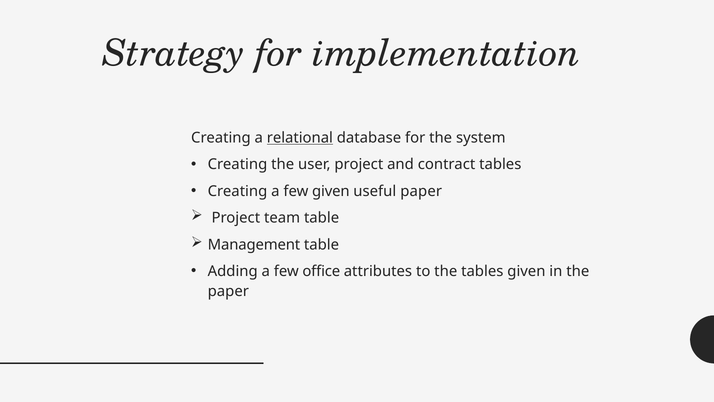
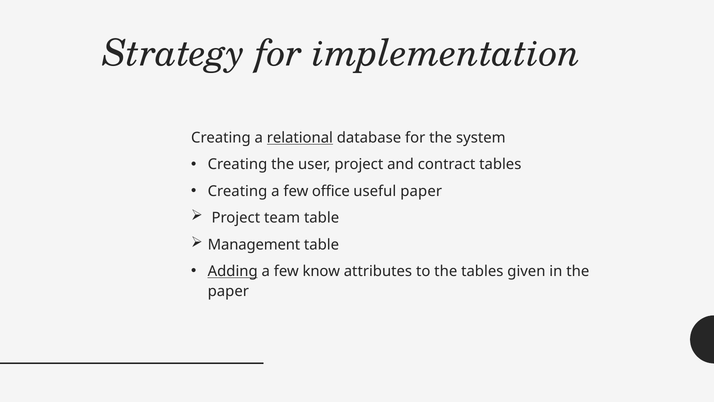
few given: given -> office (331, 191)
Adding underline: none -> present (233, 271)
office: office -> know (321, 271)
